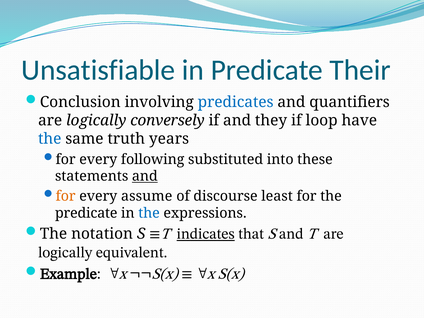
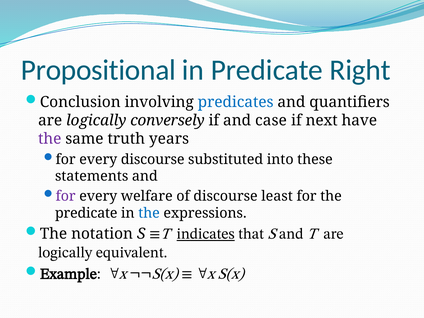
Unsatisfiable: Unsatisfiable -> Propositional (98, 70)
Their: Their -> Right (360, 70)
they: they -> case (271, 121)
loop: loop -> next (322, 121)
the colour: blue -> purple (50, 139)
every following: following -> discourse (153, 159)
and underline: present -> none (145, 176)
for colour: orange -> purple (66, 196)
assume: assume -> welfare (147, 196)
